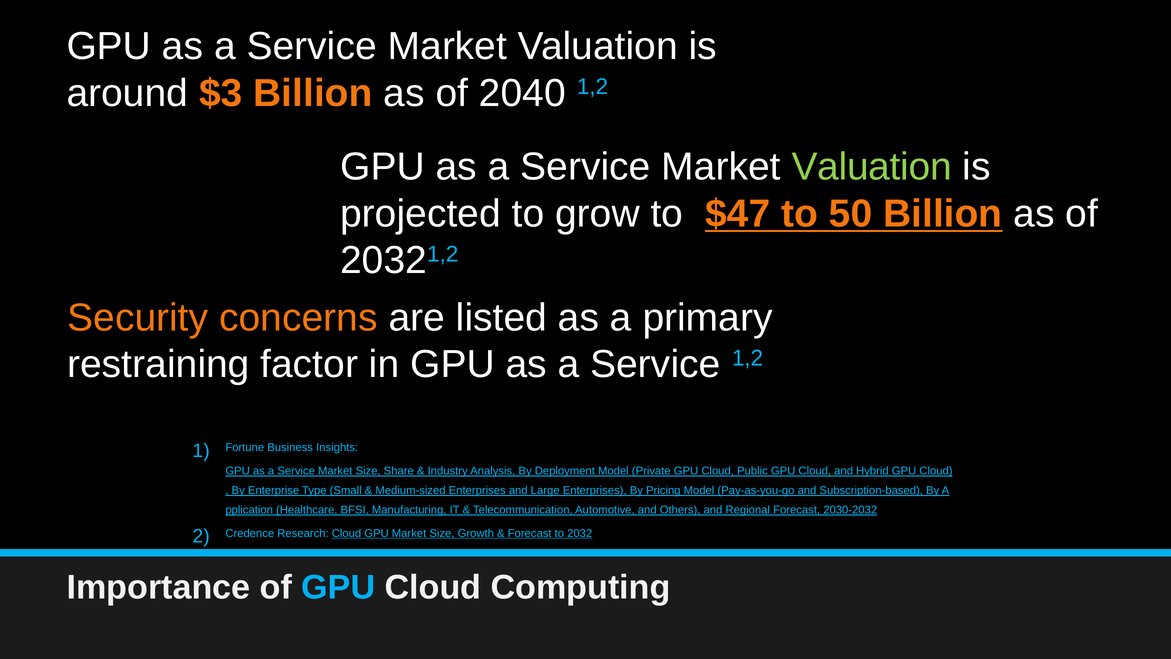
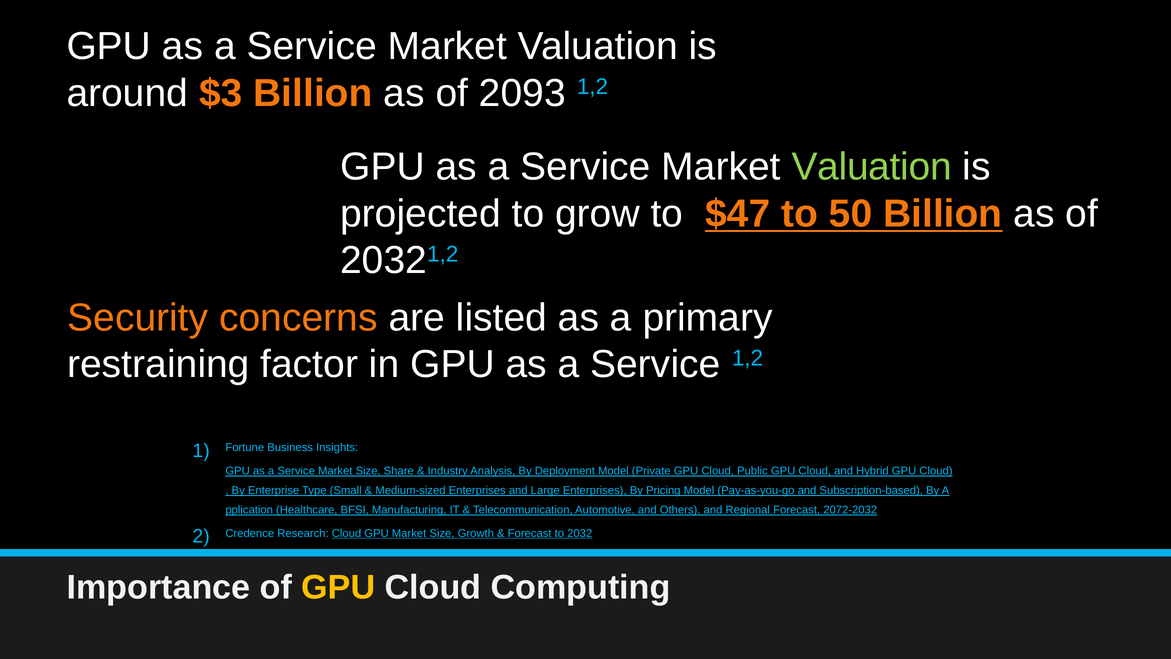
2040: 2040 -> 2093 (522, 93)
2030-2032: 2030-2032 -> 2072-2032 (850, 510)
GPU colour: light blue -> yellow (338, 587)
